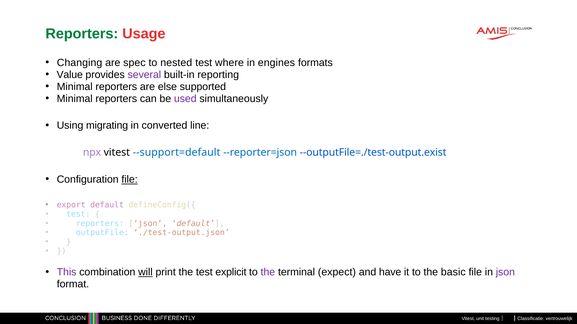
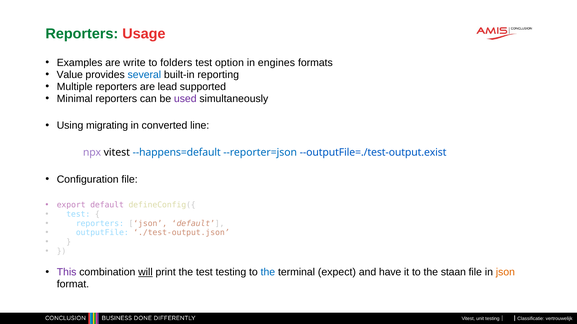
Changing: Changing -> Examples (80, 63)
spec: spec -> write (134, 63)
nested: nested -> folders (176, 63)
where: where -> option (229, 63)
several colour: purple -> blue (144, 75)
Minimal: Minimal -> Multiple (75, 87)
else: else -> lead (167, 87)
--support=default: --support=default -> --happens=default (177, 153)
file underline: present -> none (130, 180)
test explicit: explicit -> testing (231, 273)
the colour: purple -> blue (268, 273)
basic: basic -> staan (453, 273)
json colour: purple -> orange (505, 273)
